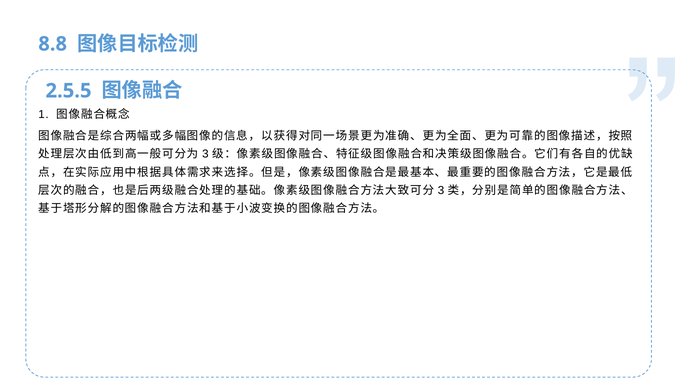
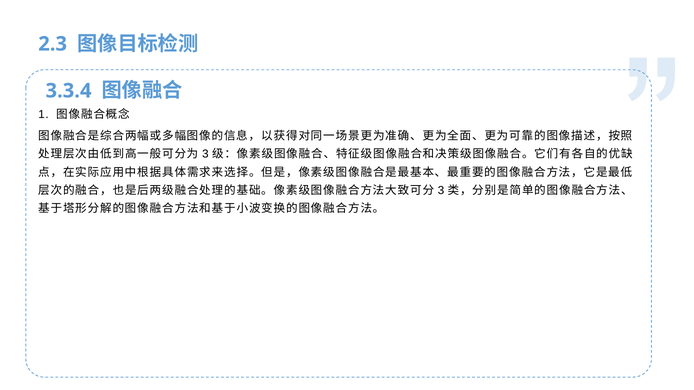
8.8: 8.8 -> 2.3 (53, 44)
2.5.5: 2.5.5 -> 3.3.4 (69, 91)
